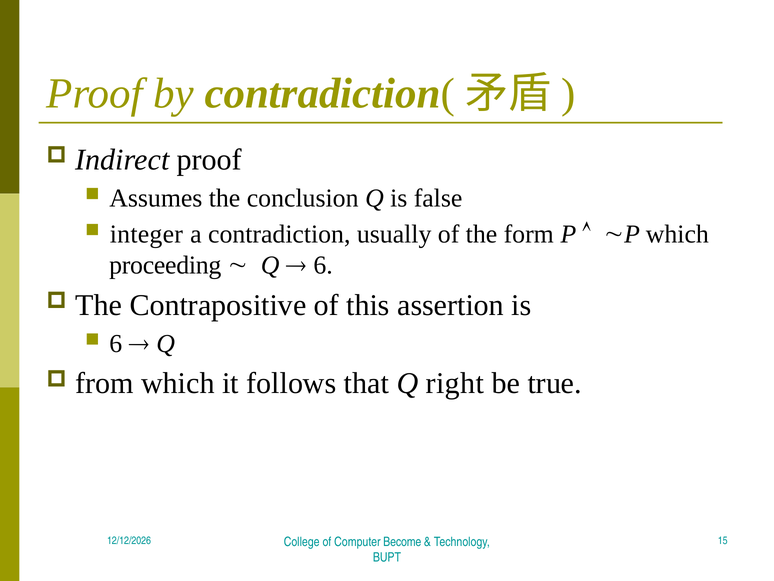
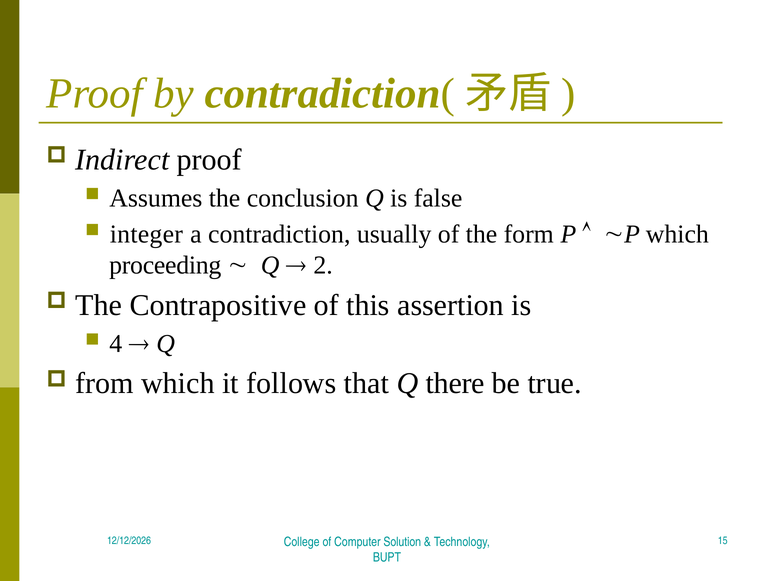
6: 6 -> 2 (323, 265)
6: 6 -> 4 (116, 343)
right: right -> there (455, 383)
Become: Become -> Solution (402, 541)
